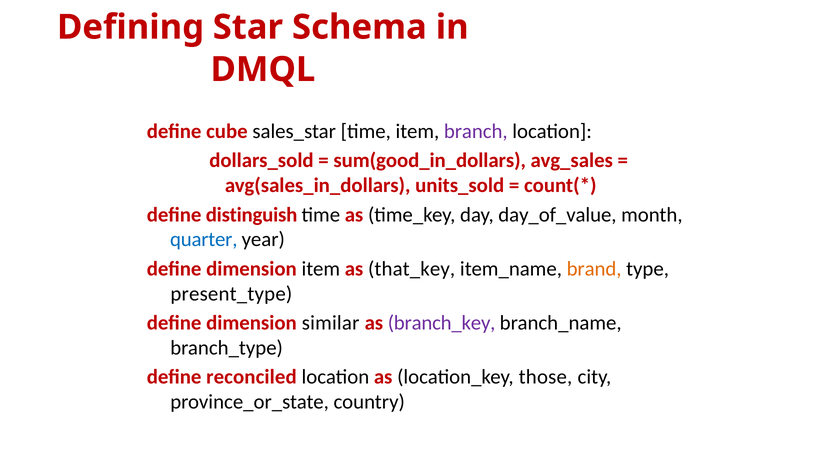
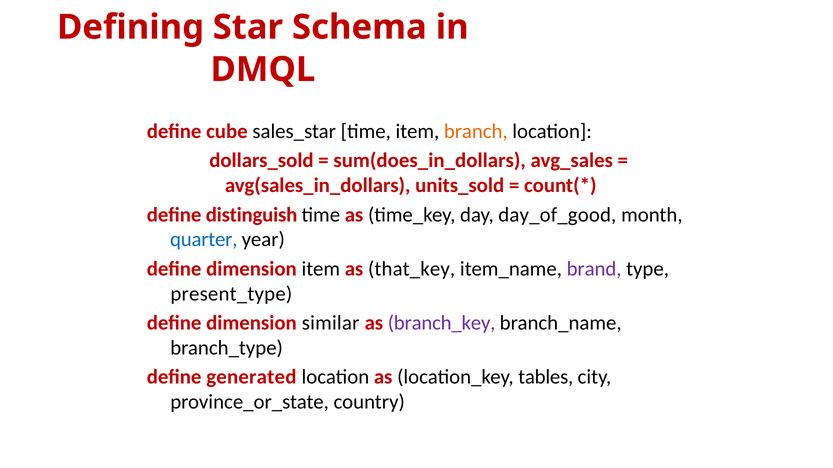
branch colour: purple -> orange (476, 132)
sum(good_in_dollars: sum(good_in_dollars -> sum(does_in_dollars (430, 161)
day_of_value: day_of_value -> day_of_good (557, 215)
brand colour: orange -> purple (594, 269)
reconciled: reconciled -> generated (251, 377)
those: those -> tables (546, 377)
